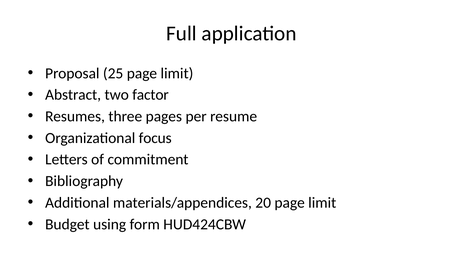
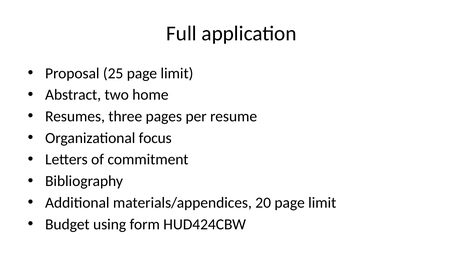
factor: factor -> home (150, 95)
